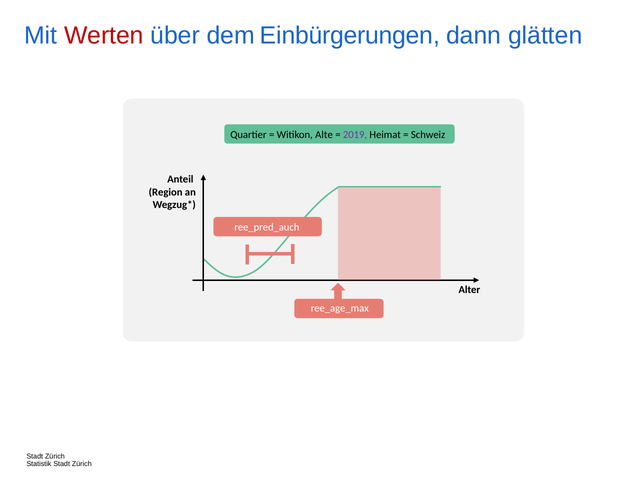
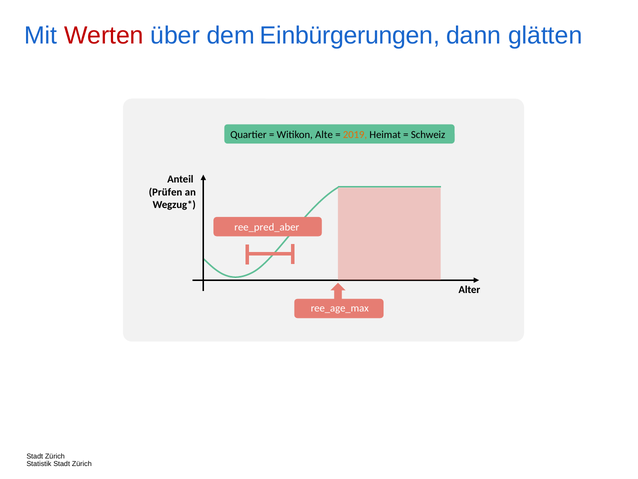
2019 colour: purple -> orange (355, 135)
Region: Region -> Prüfen (166, 192)
ree_pred_auch: ree_pred_auch -> ree_pred_aber (267, 227)
